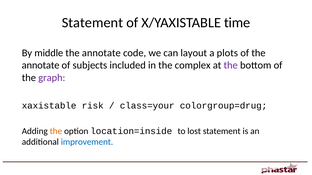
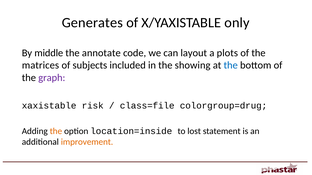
Statement: Statement -> Generates (92, 23)
time: time -> only (237, 23)
annotate: annotate -> matrices (40, 65)
complex: complex -> showing (193, 65)
the colour: purple -> blue (231, 65)
class=your: class=your -> class=file (147, 106)
improvement colour: blue -> orange (87, 142)
